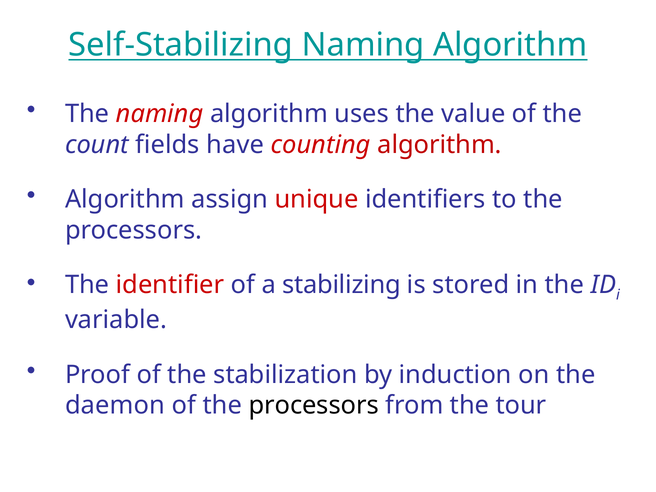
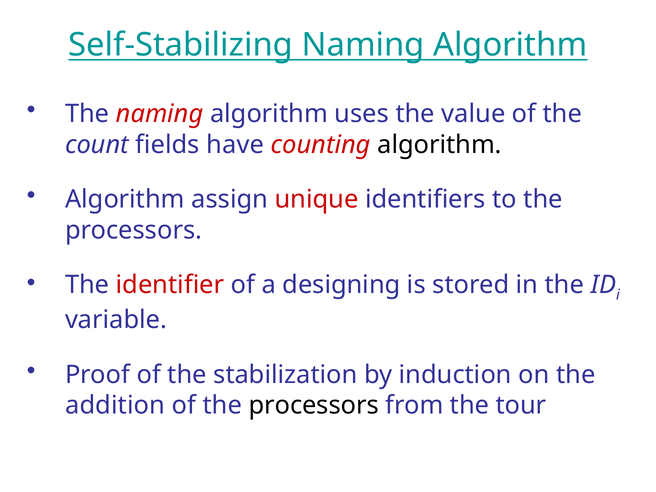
algorithm colour: red -> black (439, 145)
stabilizing: stabilizing -> designing (341, 285)
daemon: daemon -> addition (115, 405)
